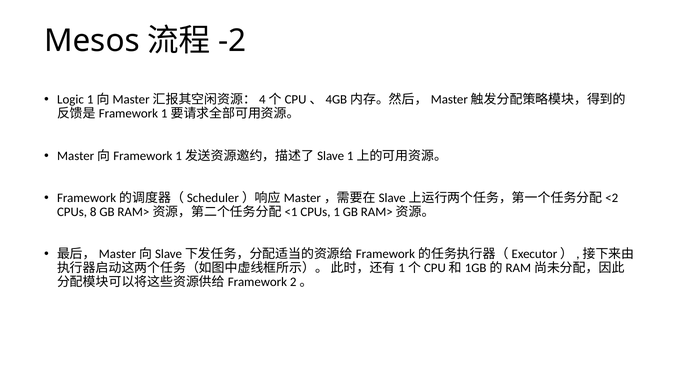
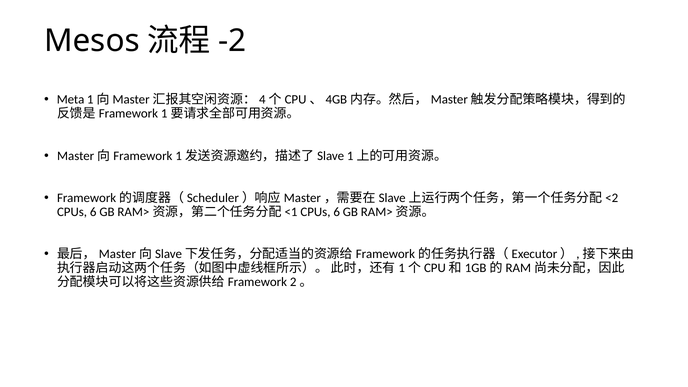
Logic: Logic -> Meta (71, 100)
8: 8 -> 6 (93, 212)
1: 1 -> 6 (337, 212)
